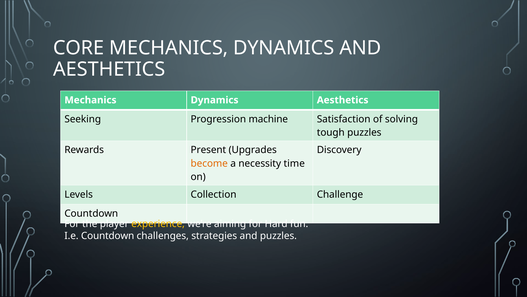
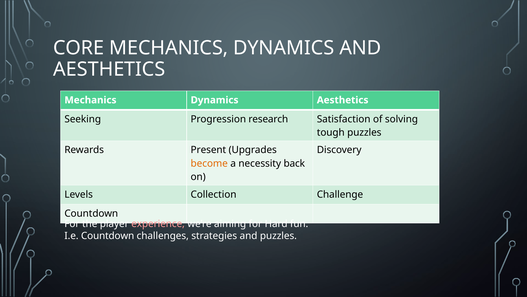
machine: machine -> research (268, 119)
time: time -> back (294, 163)
experience colour: yellow -> pink (158, 224)
